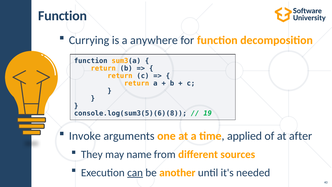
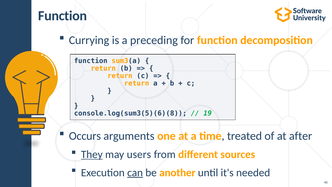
anywhere: anywhere -> preceding (154, 40)
Invoke: Invoke -> Occurs (85, 136)
applied: applied -> treated (245, 136)
They underline: none -> present (92, 154)
name: name -> users (139, 154)
